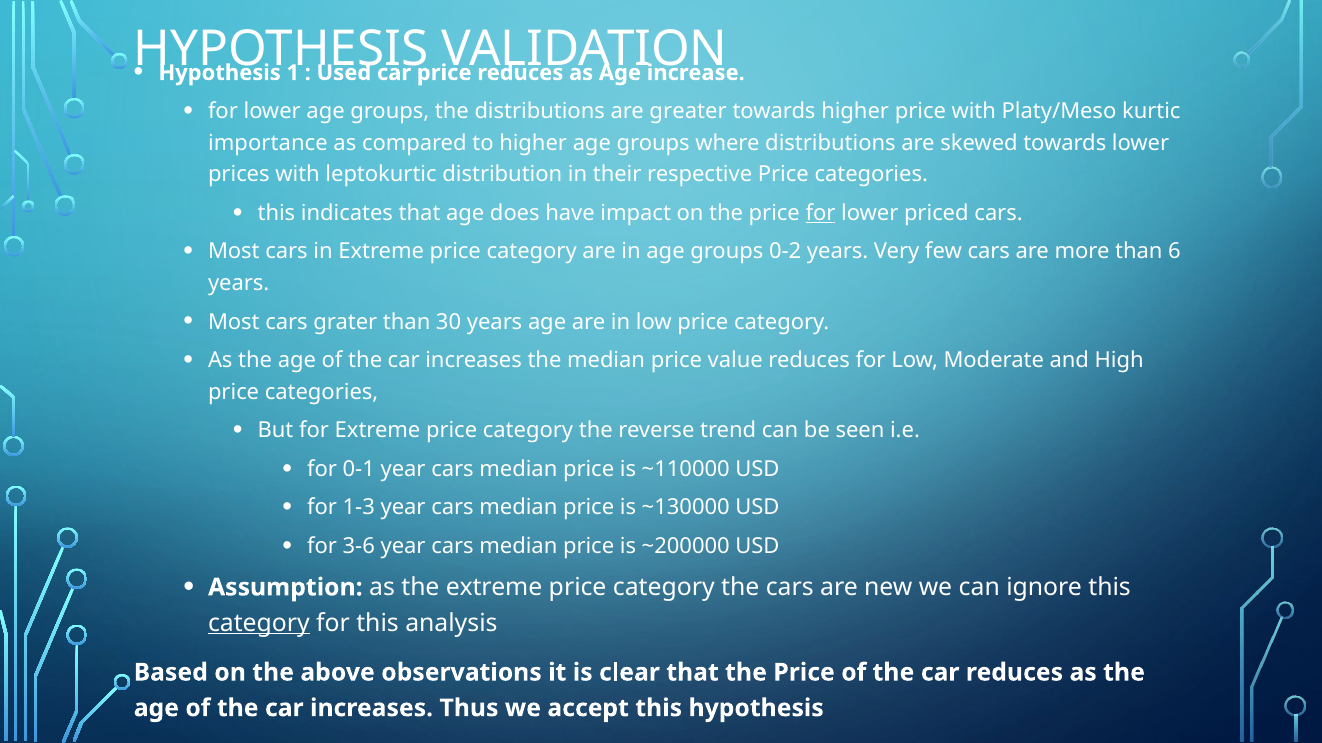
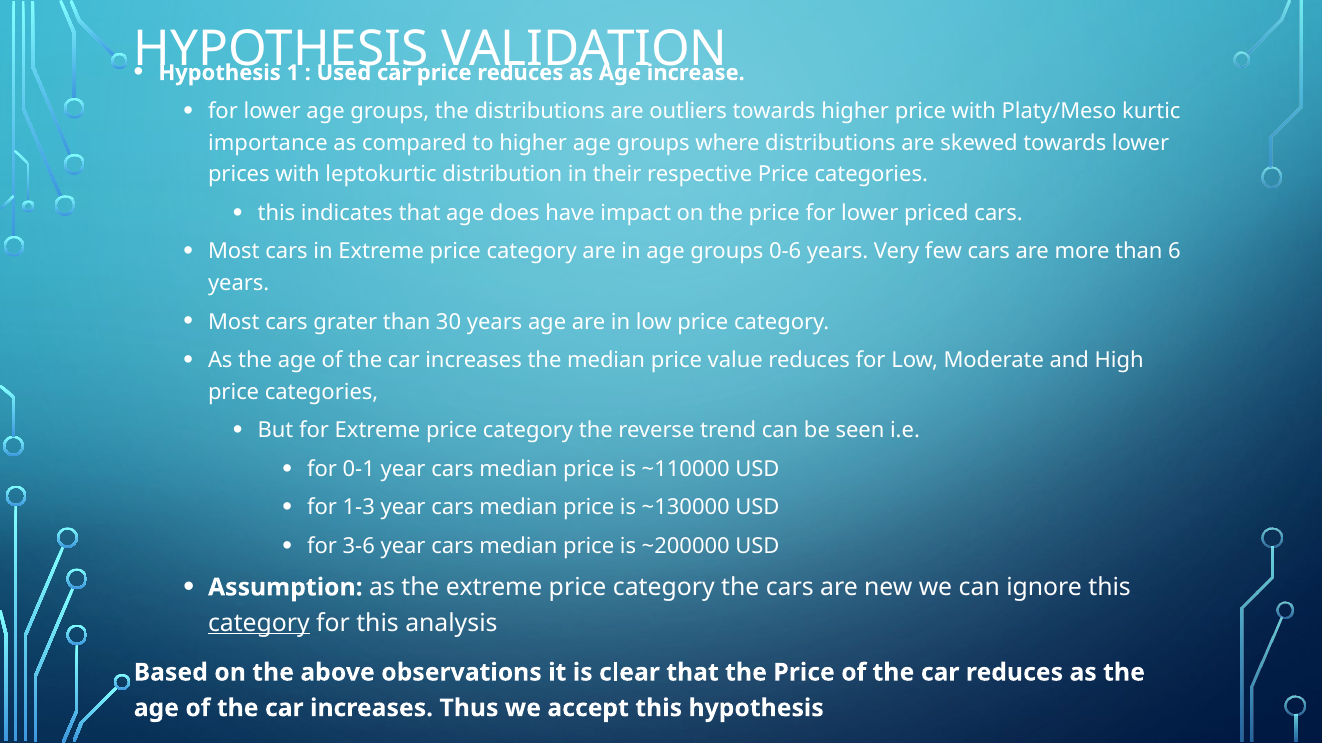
greater: greater -> outliers (688, 111)
for underline: present -> none (821, 213)
0-2: 0-2 -> 0-6 (785, 252)
